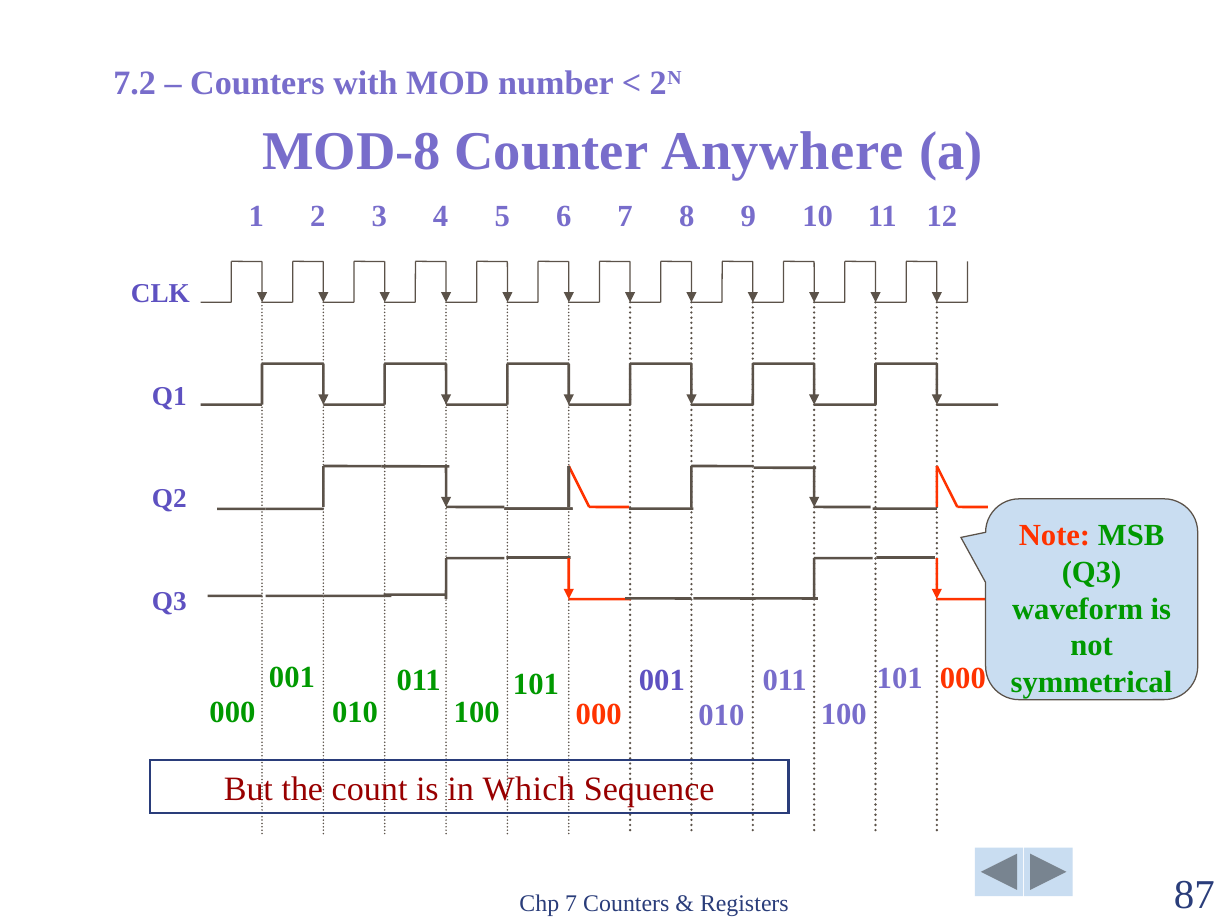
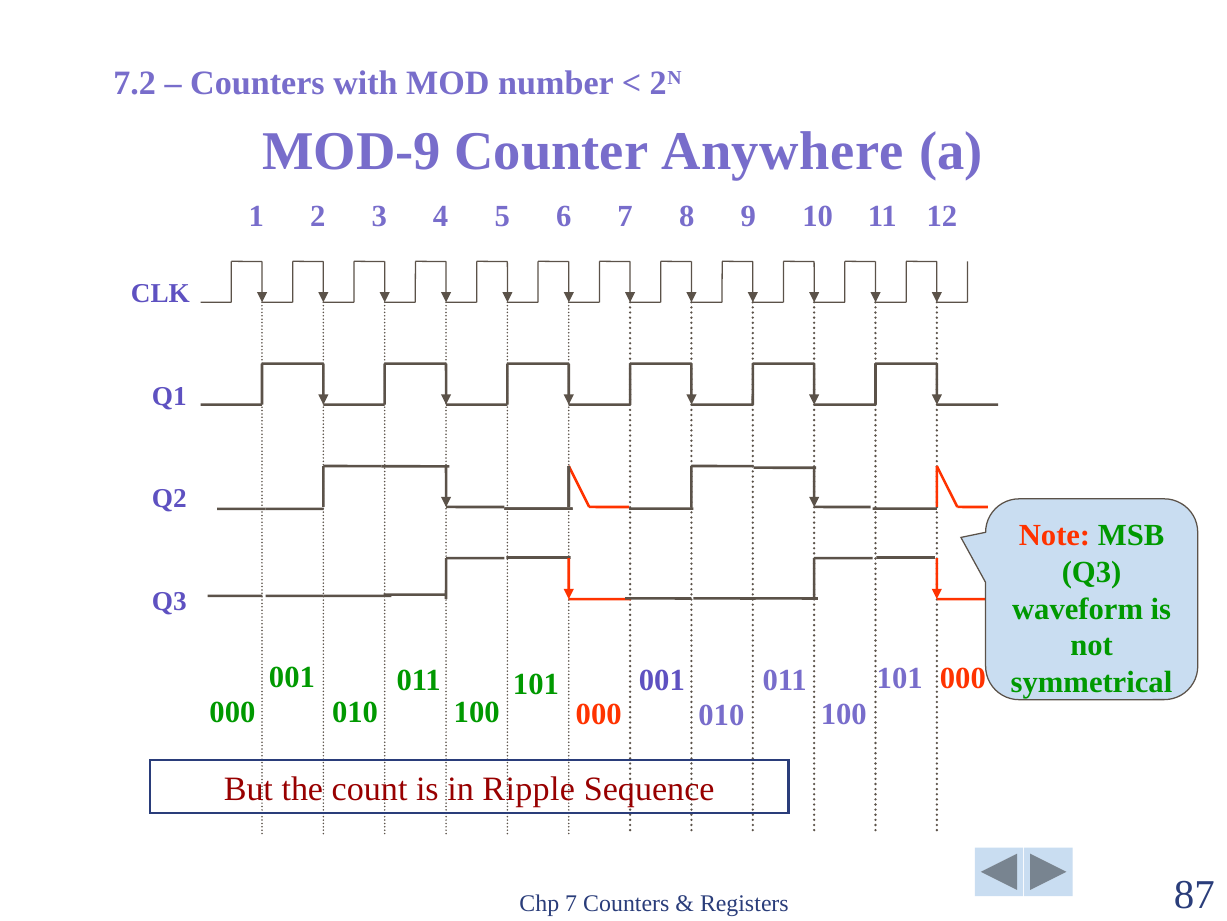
MOD-8: MOD-8 -> MOD-9 (352, 152)
Which: Which -> Ripple (529, 788)
